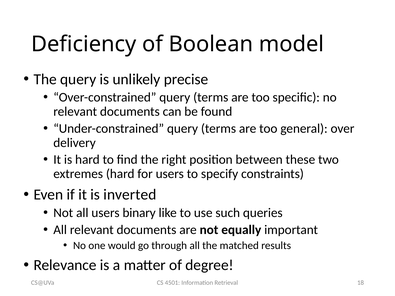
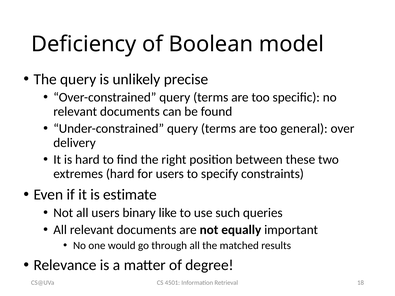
inverted: inverted -> estimate (130, 195)
